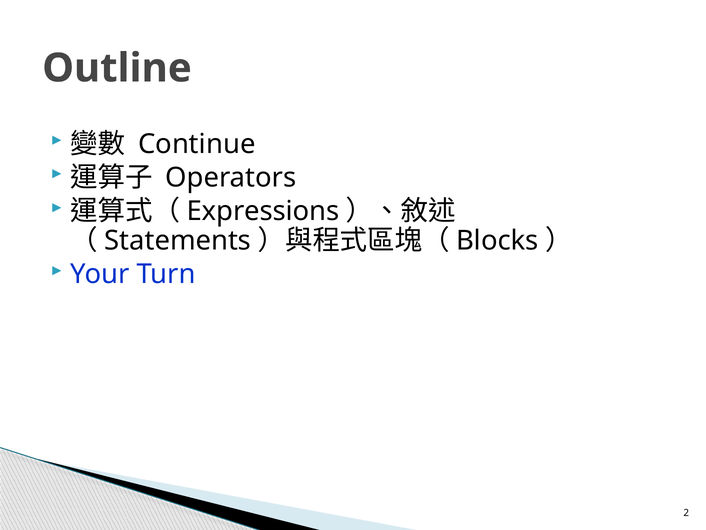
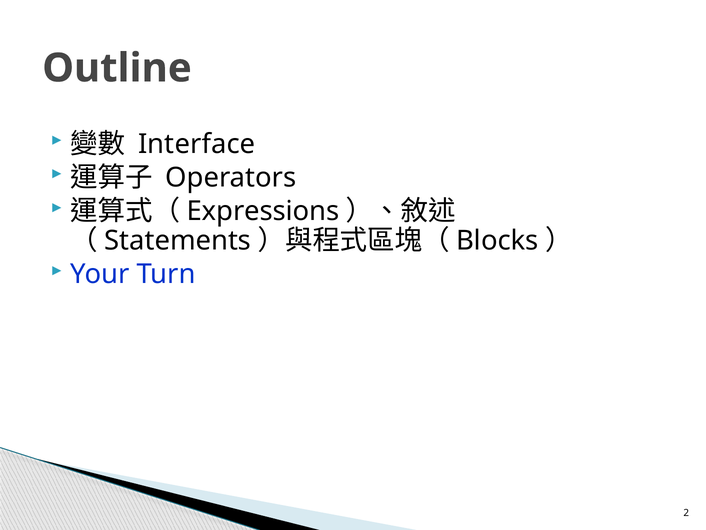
Continue: Continue -> Interface (197, 144)
